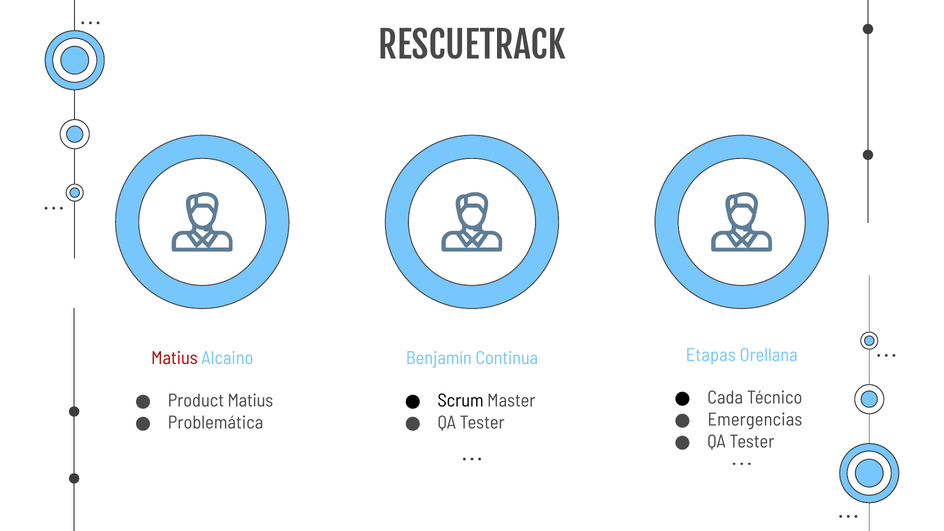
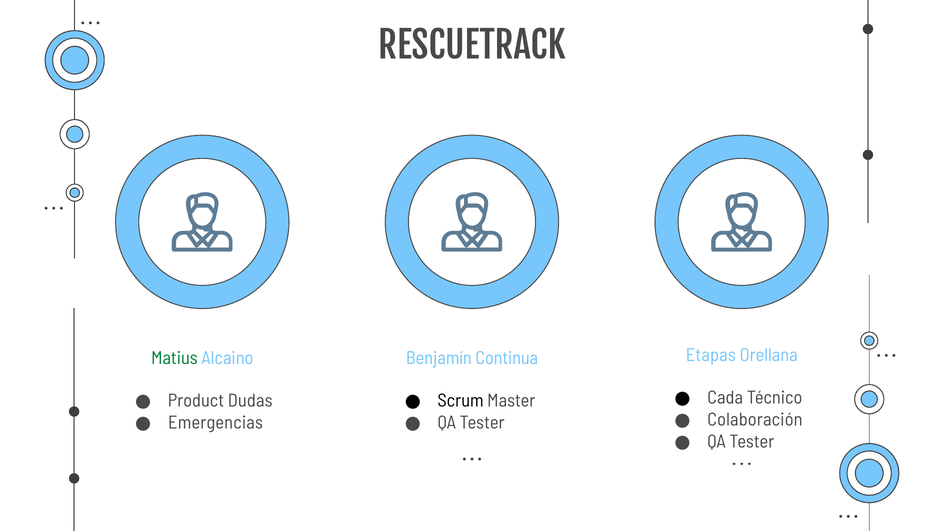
Matius colour: red -> green (174, 358)
Product Matius: Matius -> Dudas (250, 401)
Emergencias: Emergencias -> Colaboración (755, 420)
Problemática: Problemática -> Emergencias (216, 423)
